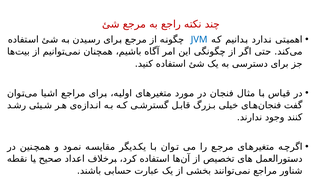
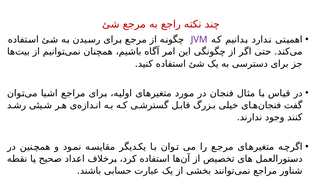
JVM colour: blue -> purple (199, 40)
